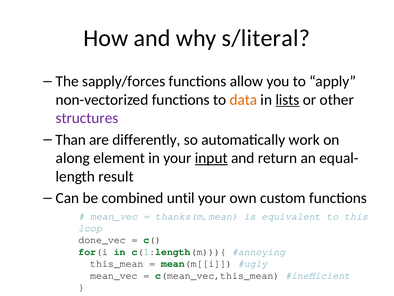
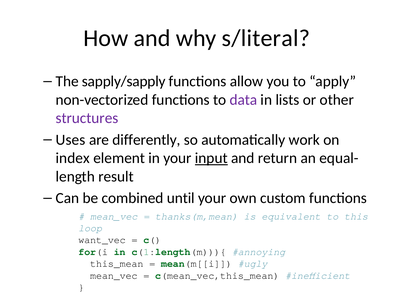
sapply/forces: sapply/forces -> sapply/sapply (124, 81)
data colour: orange -> purple (243, 100)
lists underline: present -> none (287, 100)
Than: Than -> Uses (71, 139)
along: along -> index (73, 158)
done_vec: done_vec -> want_vec (102, 240)
